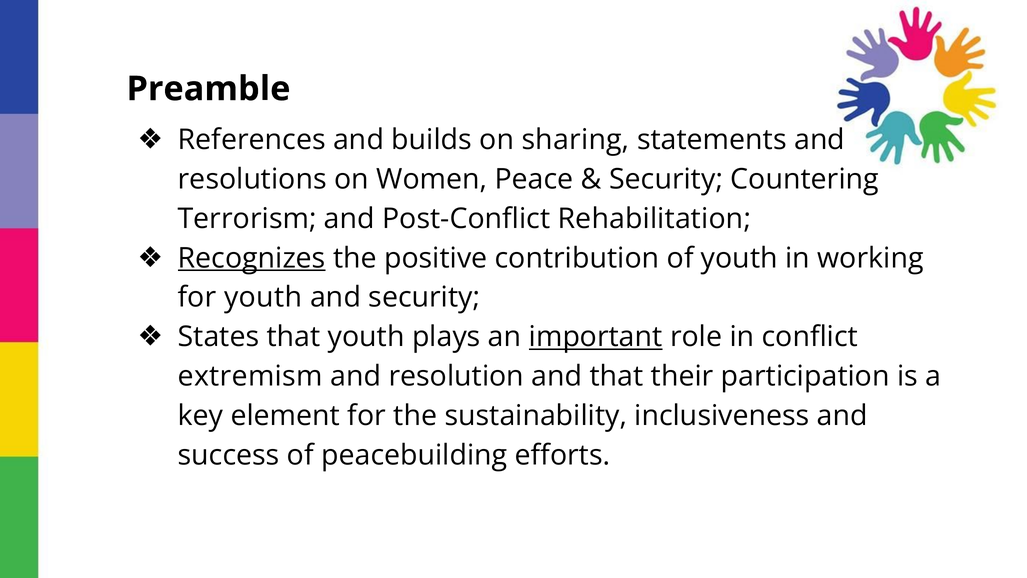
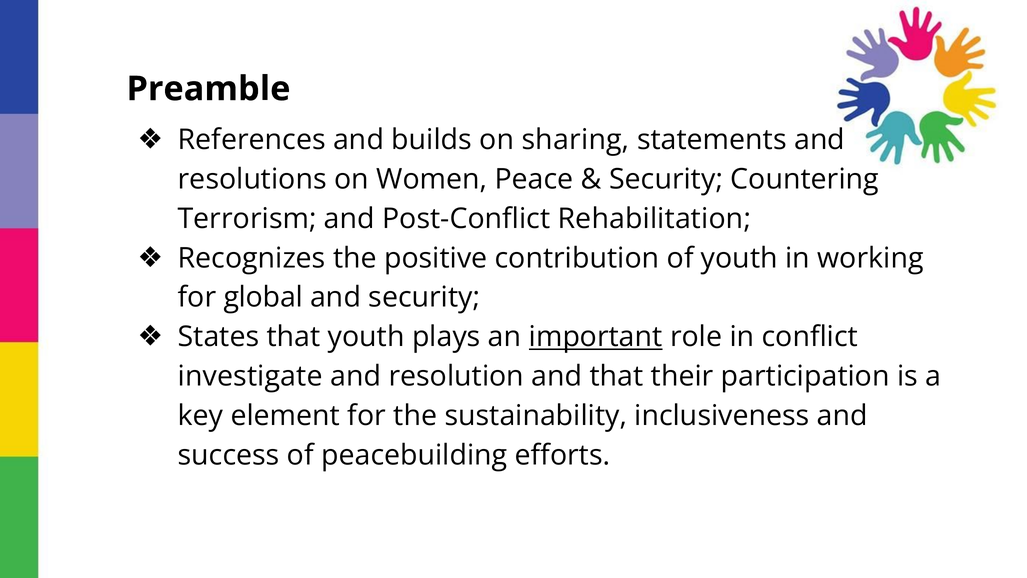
Recognizes underline: present -> none (252, 258)
for youth: youth -> global (263, 297)
extremism: extremism -> investigate (250, 376)
